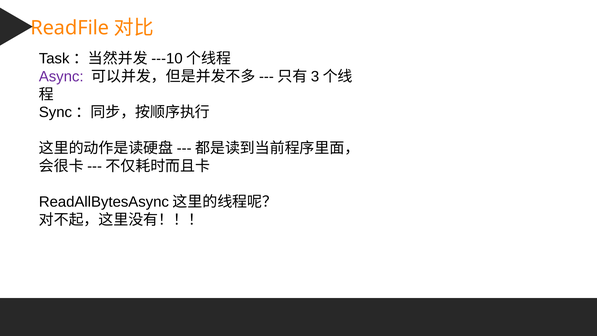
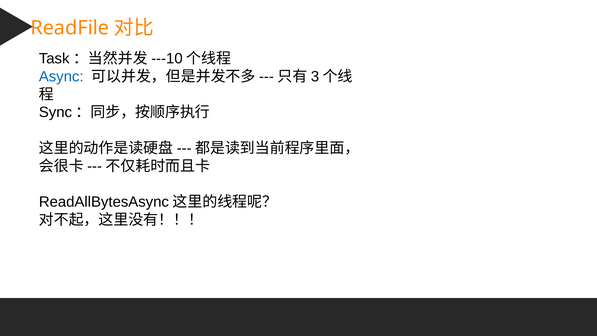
Async colour: purple -> blue (61, 76)
